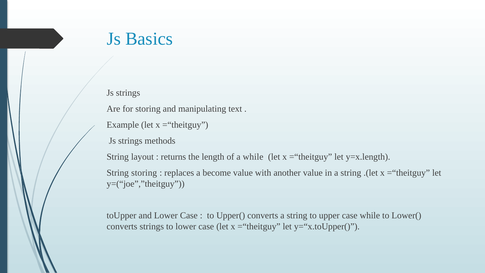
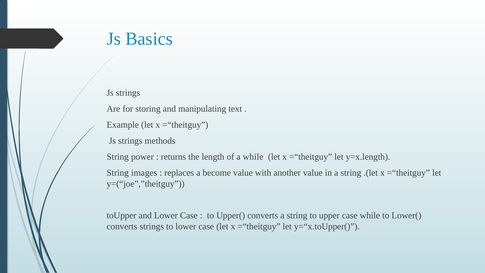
layout: layout -> power (142, 157)
String storing: storing -> images (144, 173)
